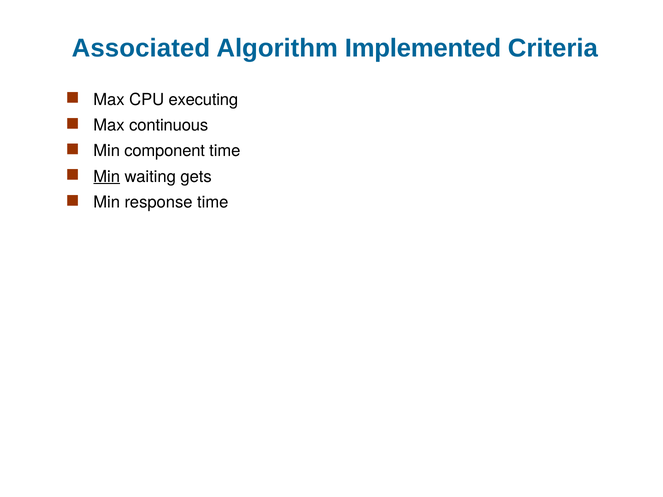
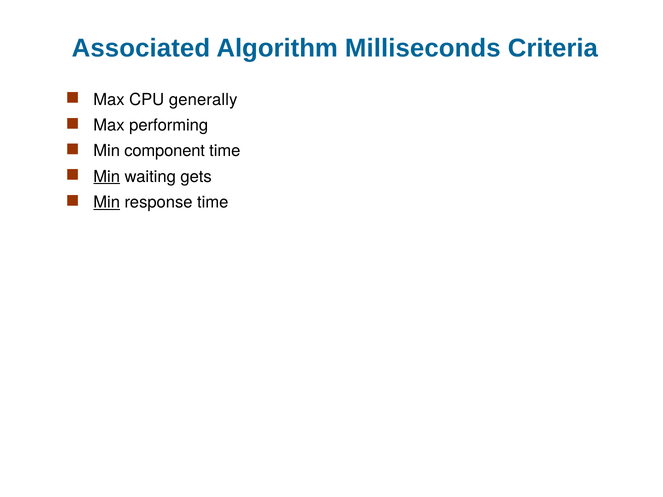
Implemented: Implemented -> Milliseconds (423, 48)
executing: executing -> generally (203, 100)
continuous: continuous -> performing (169, 125)
Min underline: none -> present (107, 202)
